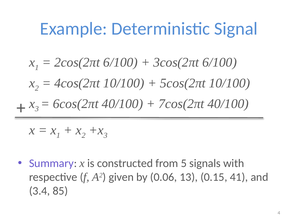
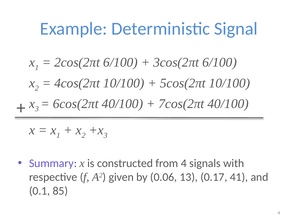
from 5: 5 -> 4 (184, 164)
0.15: 0.15 -> 0.17 (214, 177)
3.4: 3.4 -> 0.1 (40, 191)
